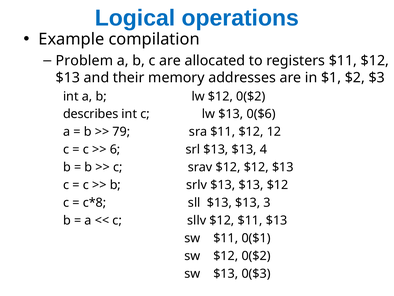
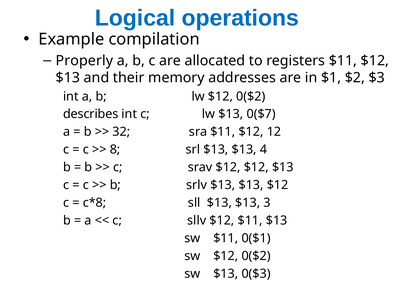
Problem: Problem -> Properly (84, 61)
0($6: 0($6 -> 0($7 (261, 114)
79: 79 -> 32 (121, 132)
6: 6 -> 8 (115, 149)
